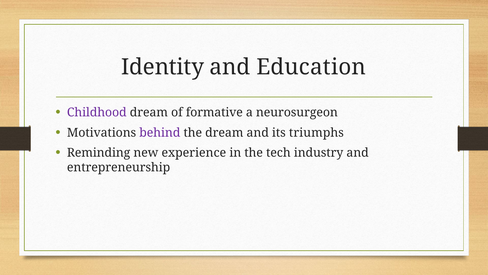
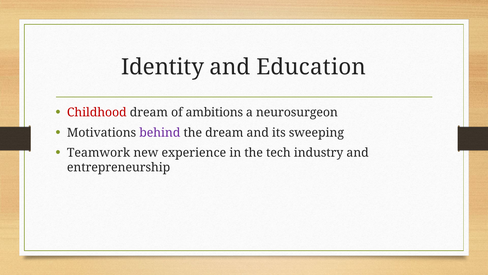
Childhood colour: purple -> red (97, 112)
formative: formative -> ambitions (214, 112)
triumphs: triumphs -> sweeping (316, 132)
Reminding: Reminding -> Teamwork (99, 153)
